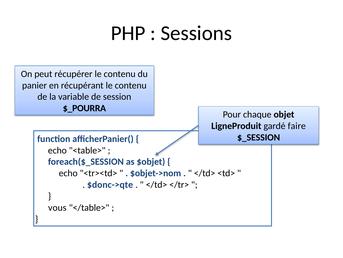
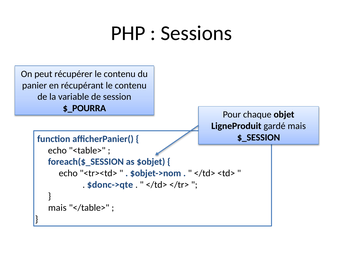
gardé faire: faire -> mais (297, 126)
vous: vous -> mais (57, 207)
